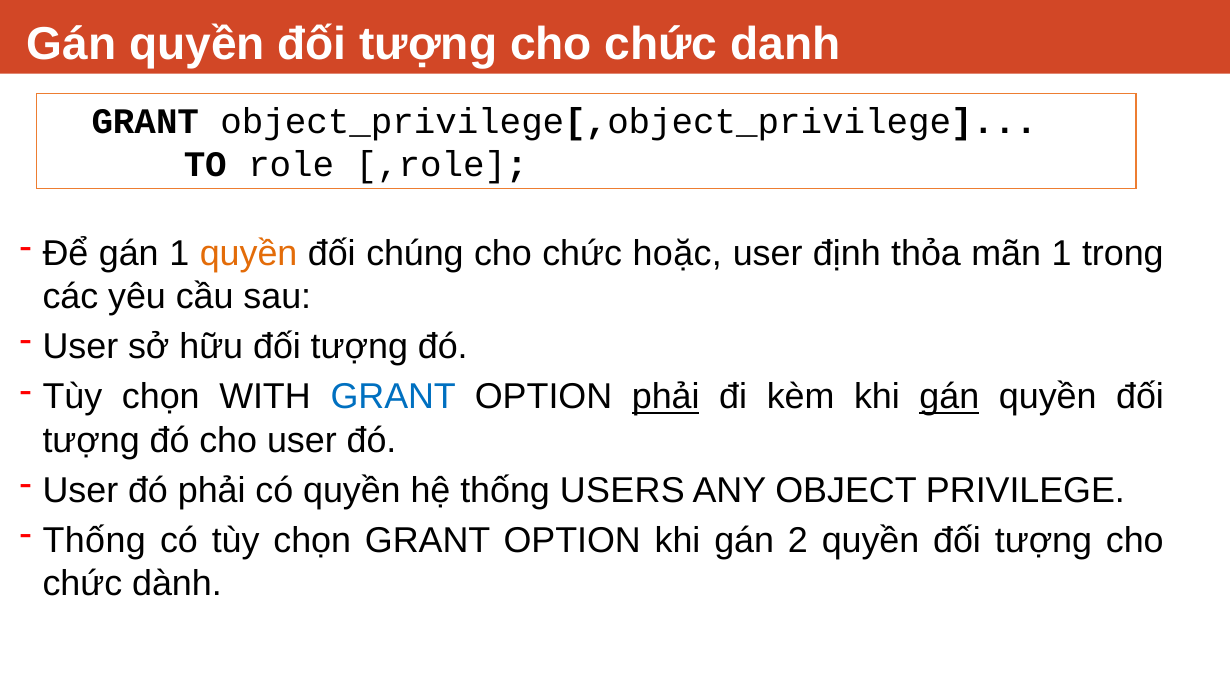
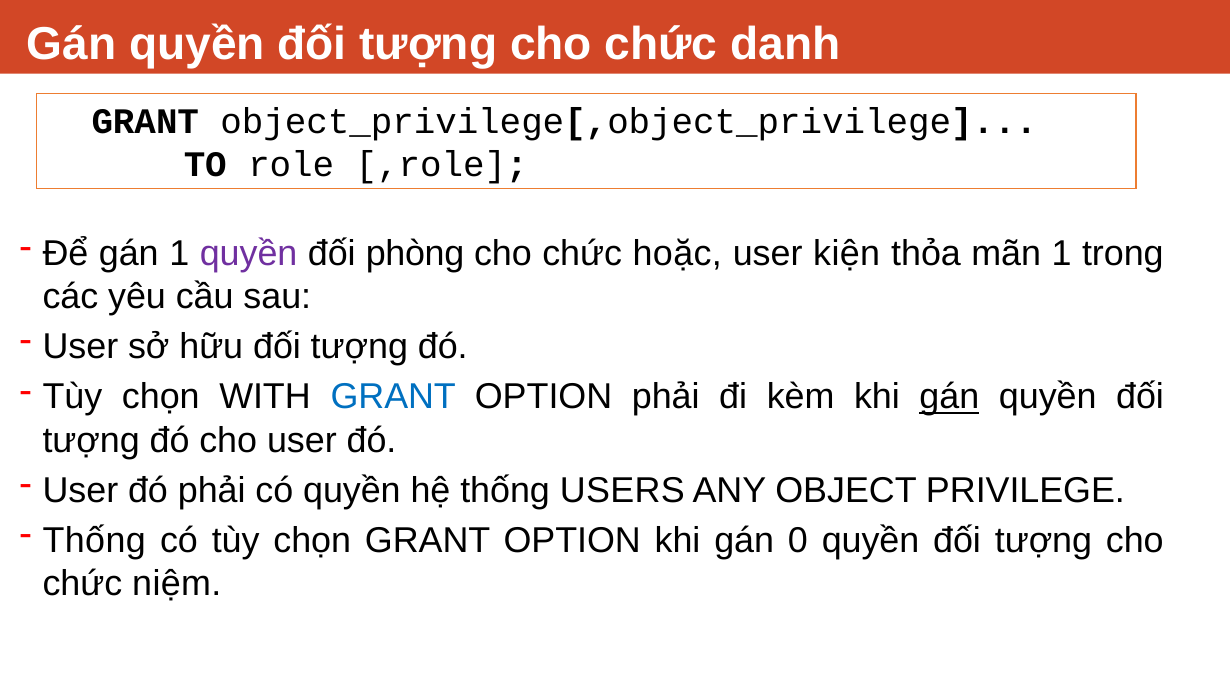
quyền colour: orange -> purple (249, 253)
chúng: chúng -> phòng (415, 253)
định: định -> kiện (847, 253)
phải underline: present -> none (666, 397)
2: 2 -> 0 (798, 541)
dành: dành -> niệm (177, 584)
